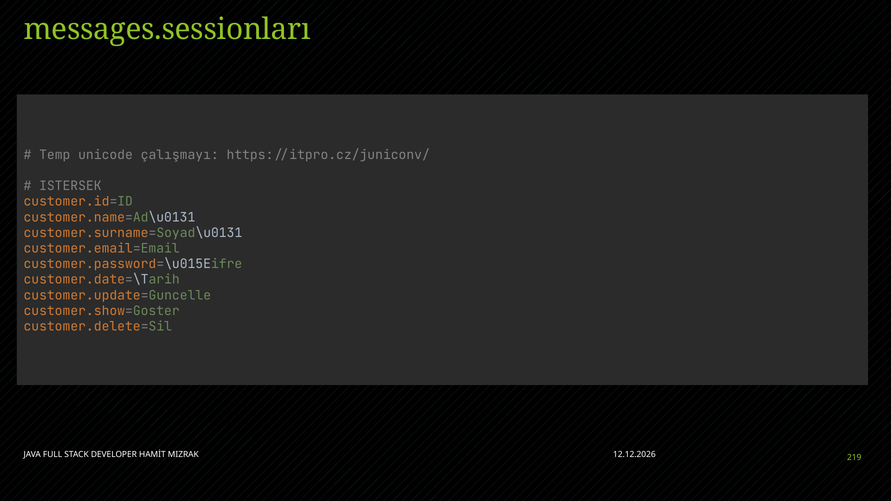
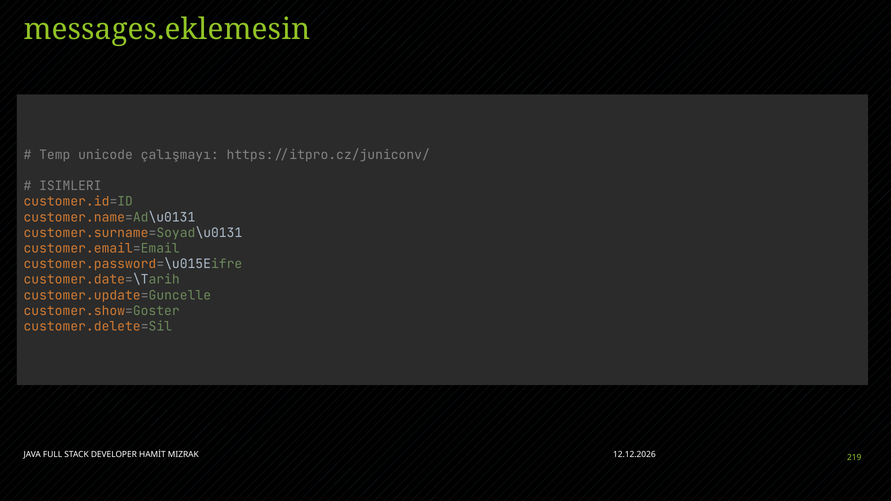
messages.sessionları: messages.sessionları -> messages.eklemesin (167, 30)
ISTERSEK: ISTERSEK -> ISIMLERI (70, 186)
